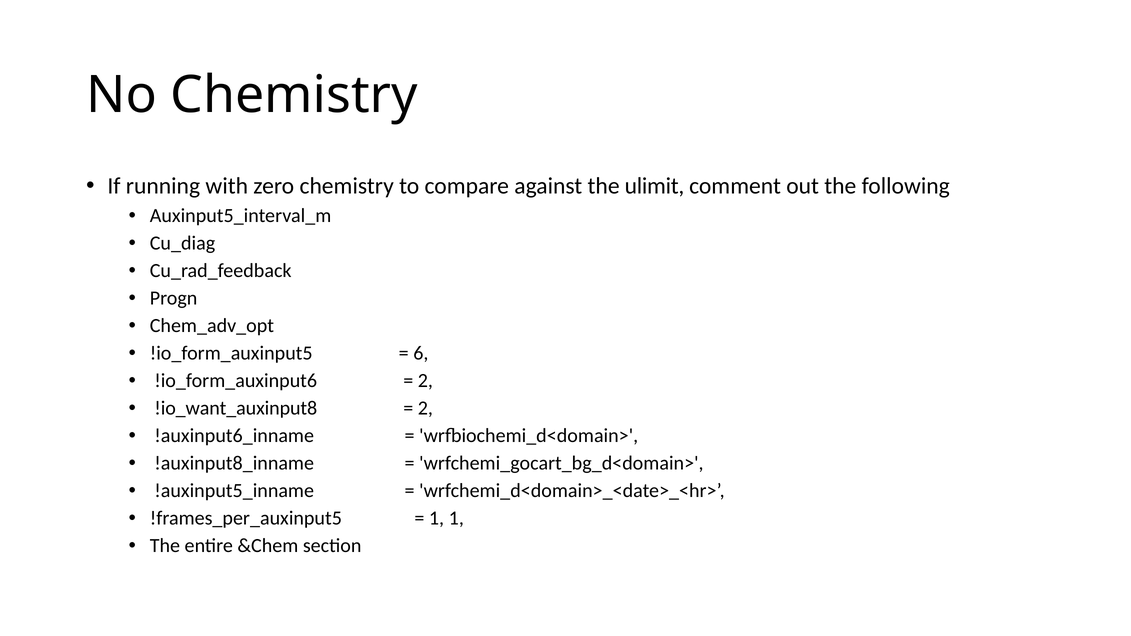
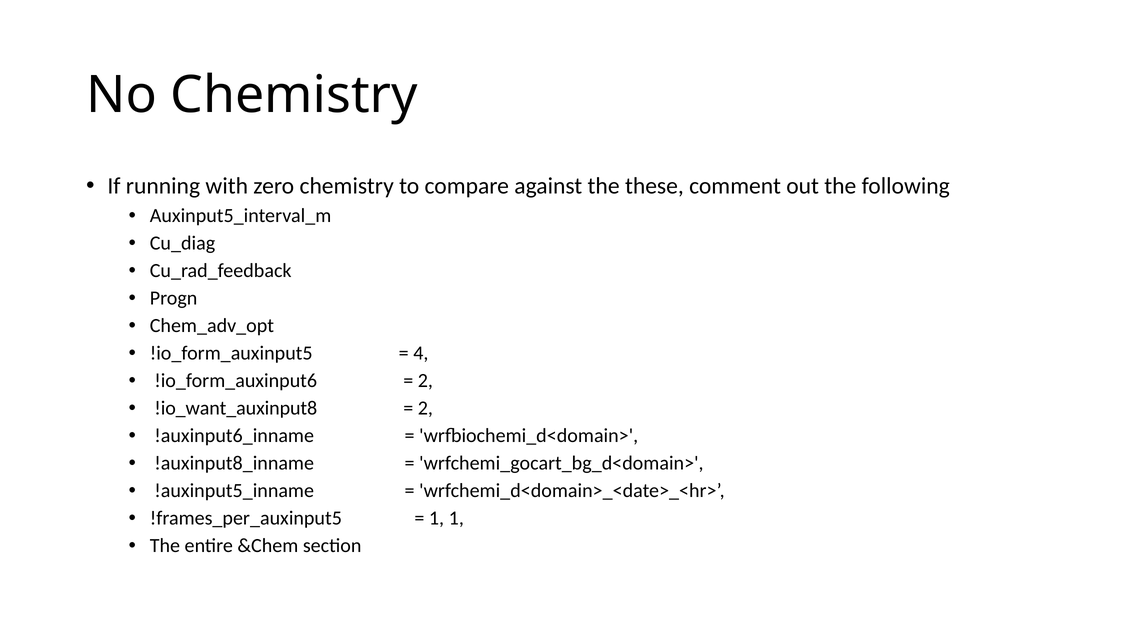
ulimit: ulimit -> these (654, 186)
6: 6 -> 4 (421, 353)
